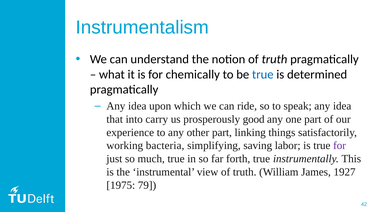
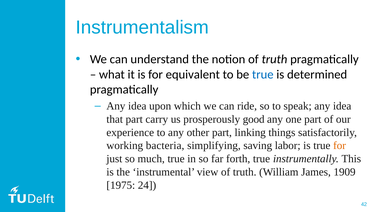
chemically: chemically -> equivalent (193, 75)
that into: into -> part (134, 120)
for colour: purple -> orange (340, 146)
1927: 1927 -> 1909 (345, 172)
79: 79 -> 24 (147, 186)
